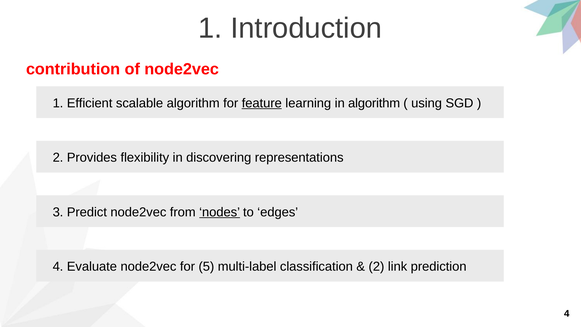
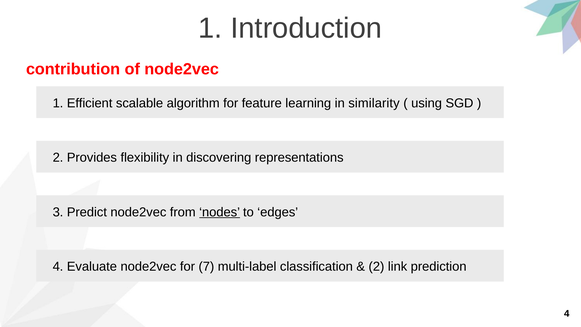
feature underline: present -> none (262, 103)
in algorithm: algorithm -> similarity (374, 103)
5: 5 -> 7 (206, 266)
